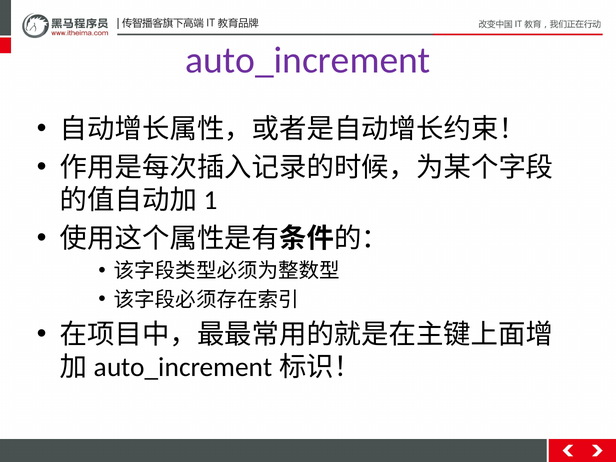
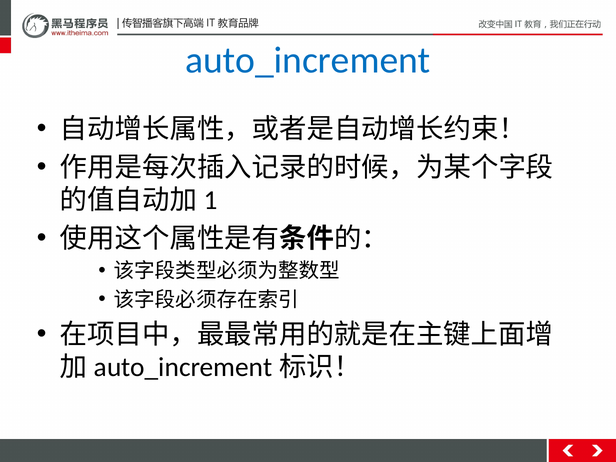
auto_increment colour: purple -> blue (308, 60)
